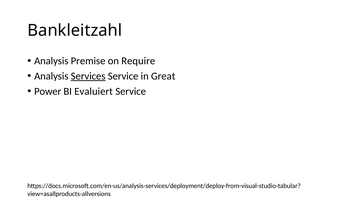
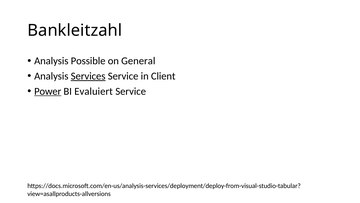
Premise: Premise -> Possible (88, 61)
Require: Require -> General (138, 61)
Great: Great -> Client (163, 76)
Power underline: none -> present (48, 91)
